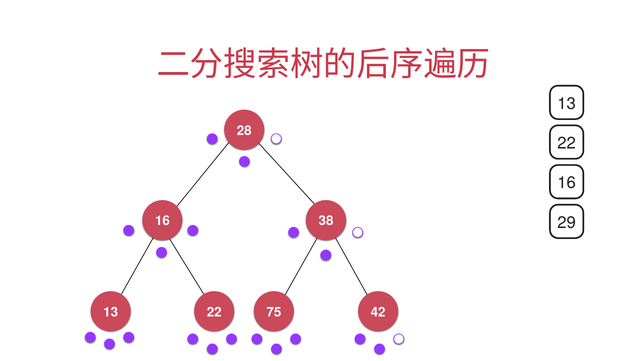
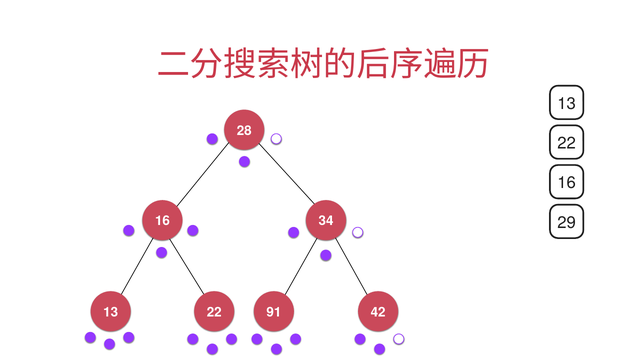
38: 38 -> 34 (326, 221)
75: 75 -> 91 (274, 312)
